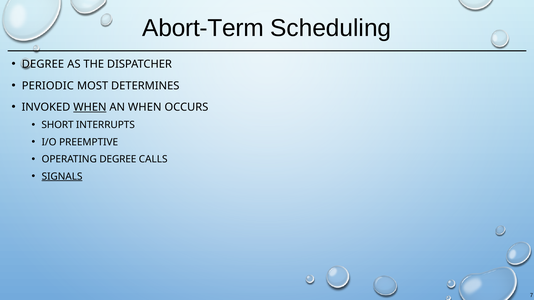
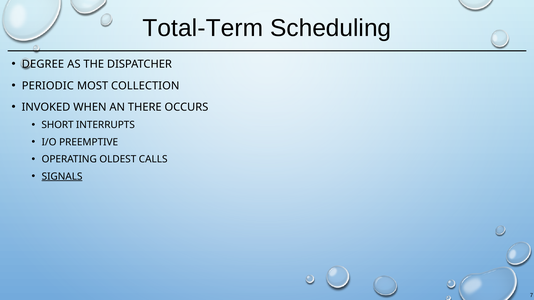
Abort-Term: Abort-Term -> Total-Term (203, 28)
DETERMINES: DETERMINES -> COLLECTION (145, 86)
WHEN underline: present -> none (90, 107)
AN WHEN: WHEN -> THERE (145, 107)
OPERATING DEGREE: DEGREE -> OLDEST (118, 160)
